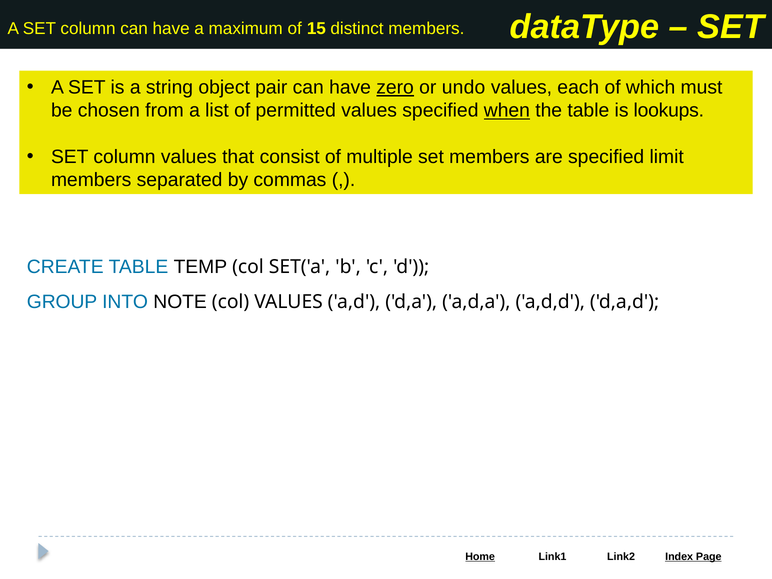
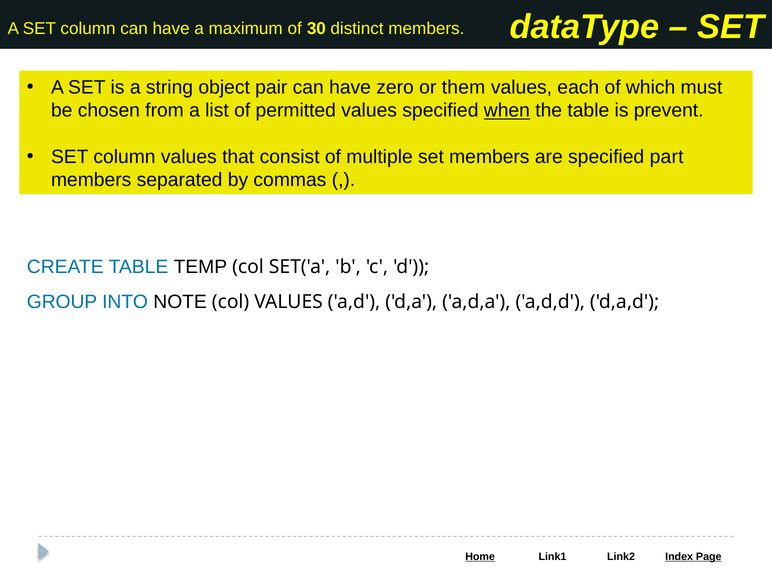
15: 15 -> 30 (316, 29)
zero underline: present -> none (395, 87)
undo: undo -> them (464, 87)
lookups: lookups -> prevent (669, 111)
limit: limit -> part (667, 157)
